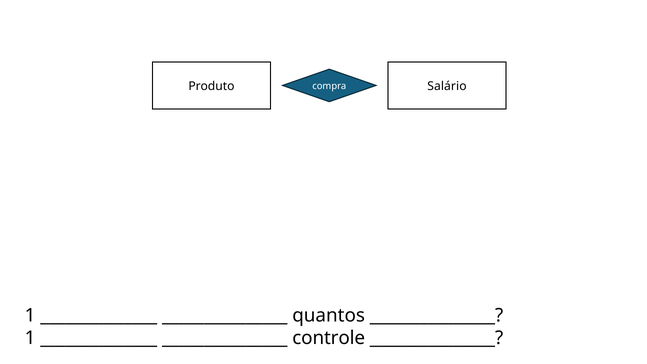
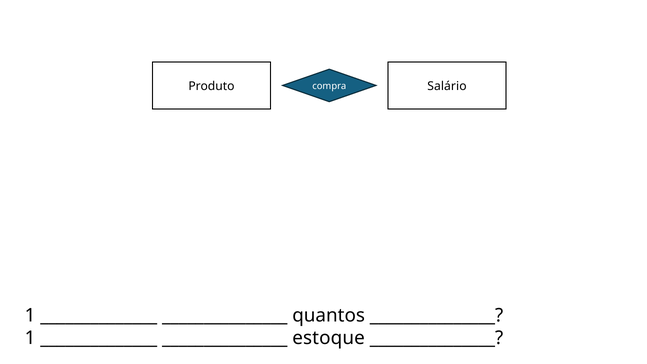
controle: controle -> estoque (329, 338)
